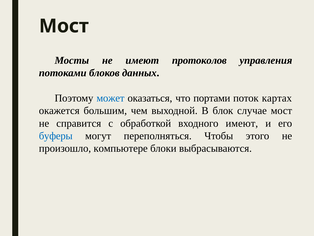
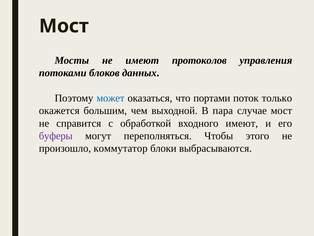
картах: картах -> только (277, 98)
блок: блок -> пара (223, 111)
буферы colour: blue -> purple (56, 136)
компьютере: компьютере -> коммутатор (121, 148)
